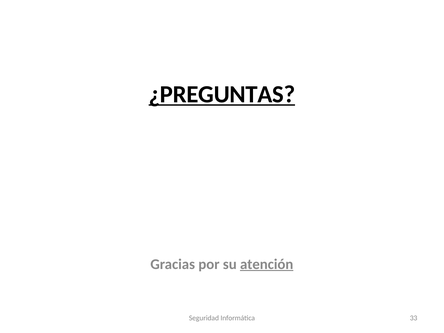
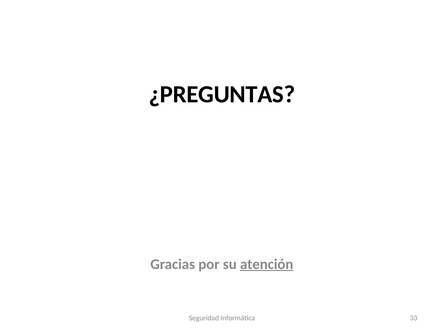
¿PREGUNTAS underline: present -> none (222, 94)
